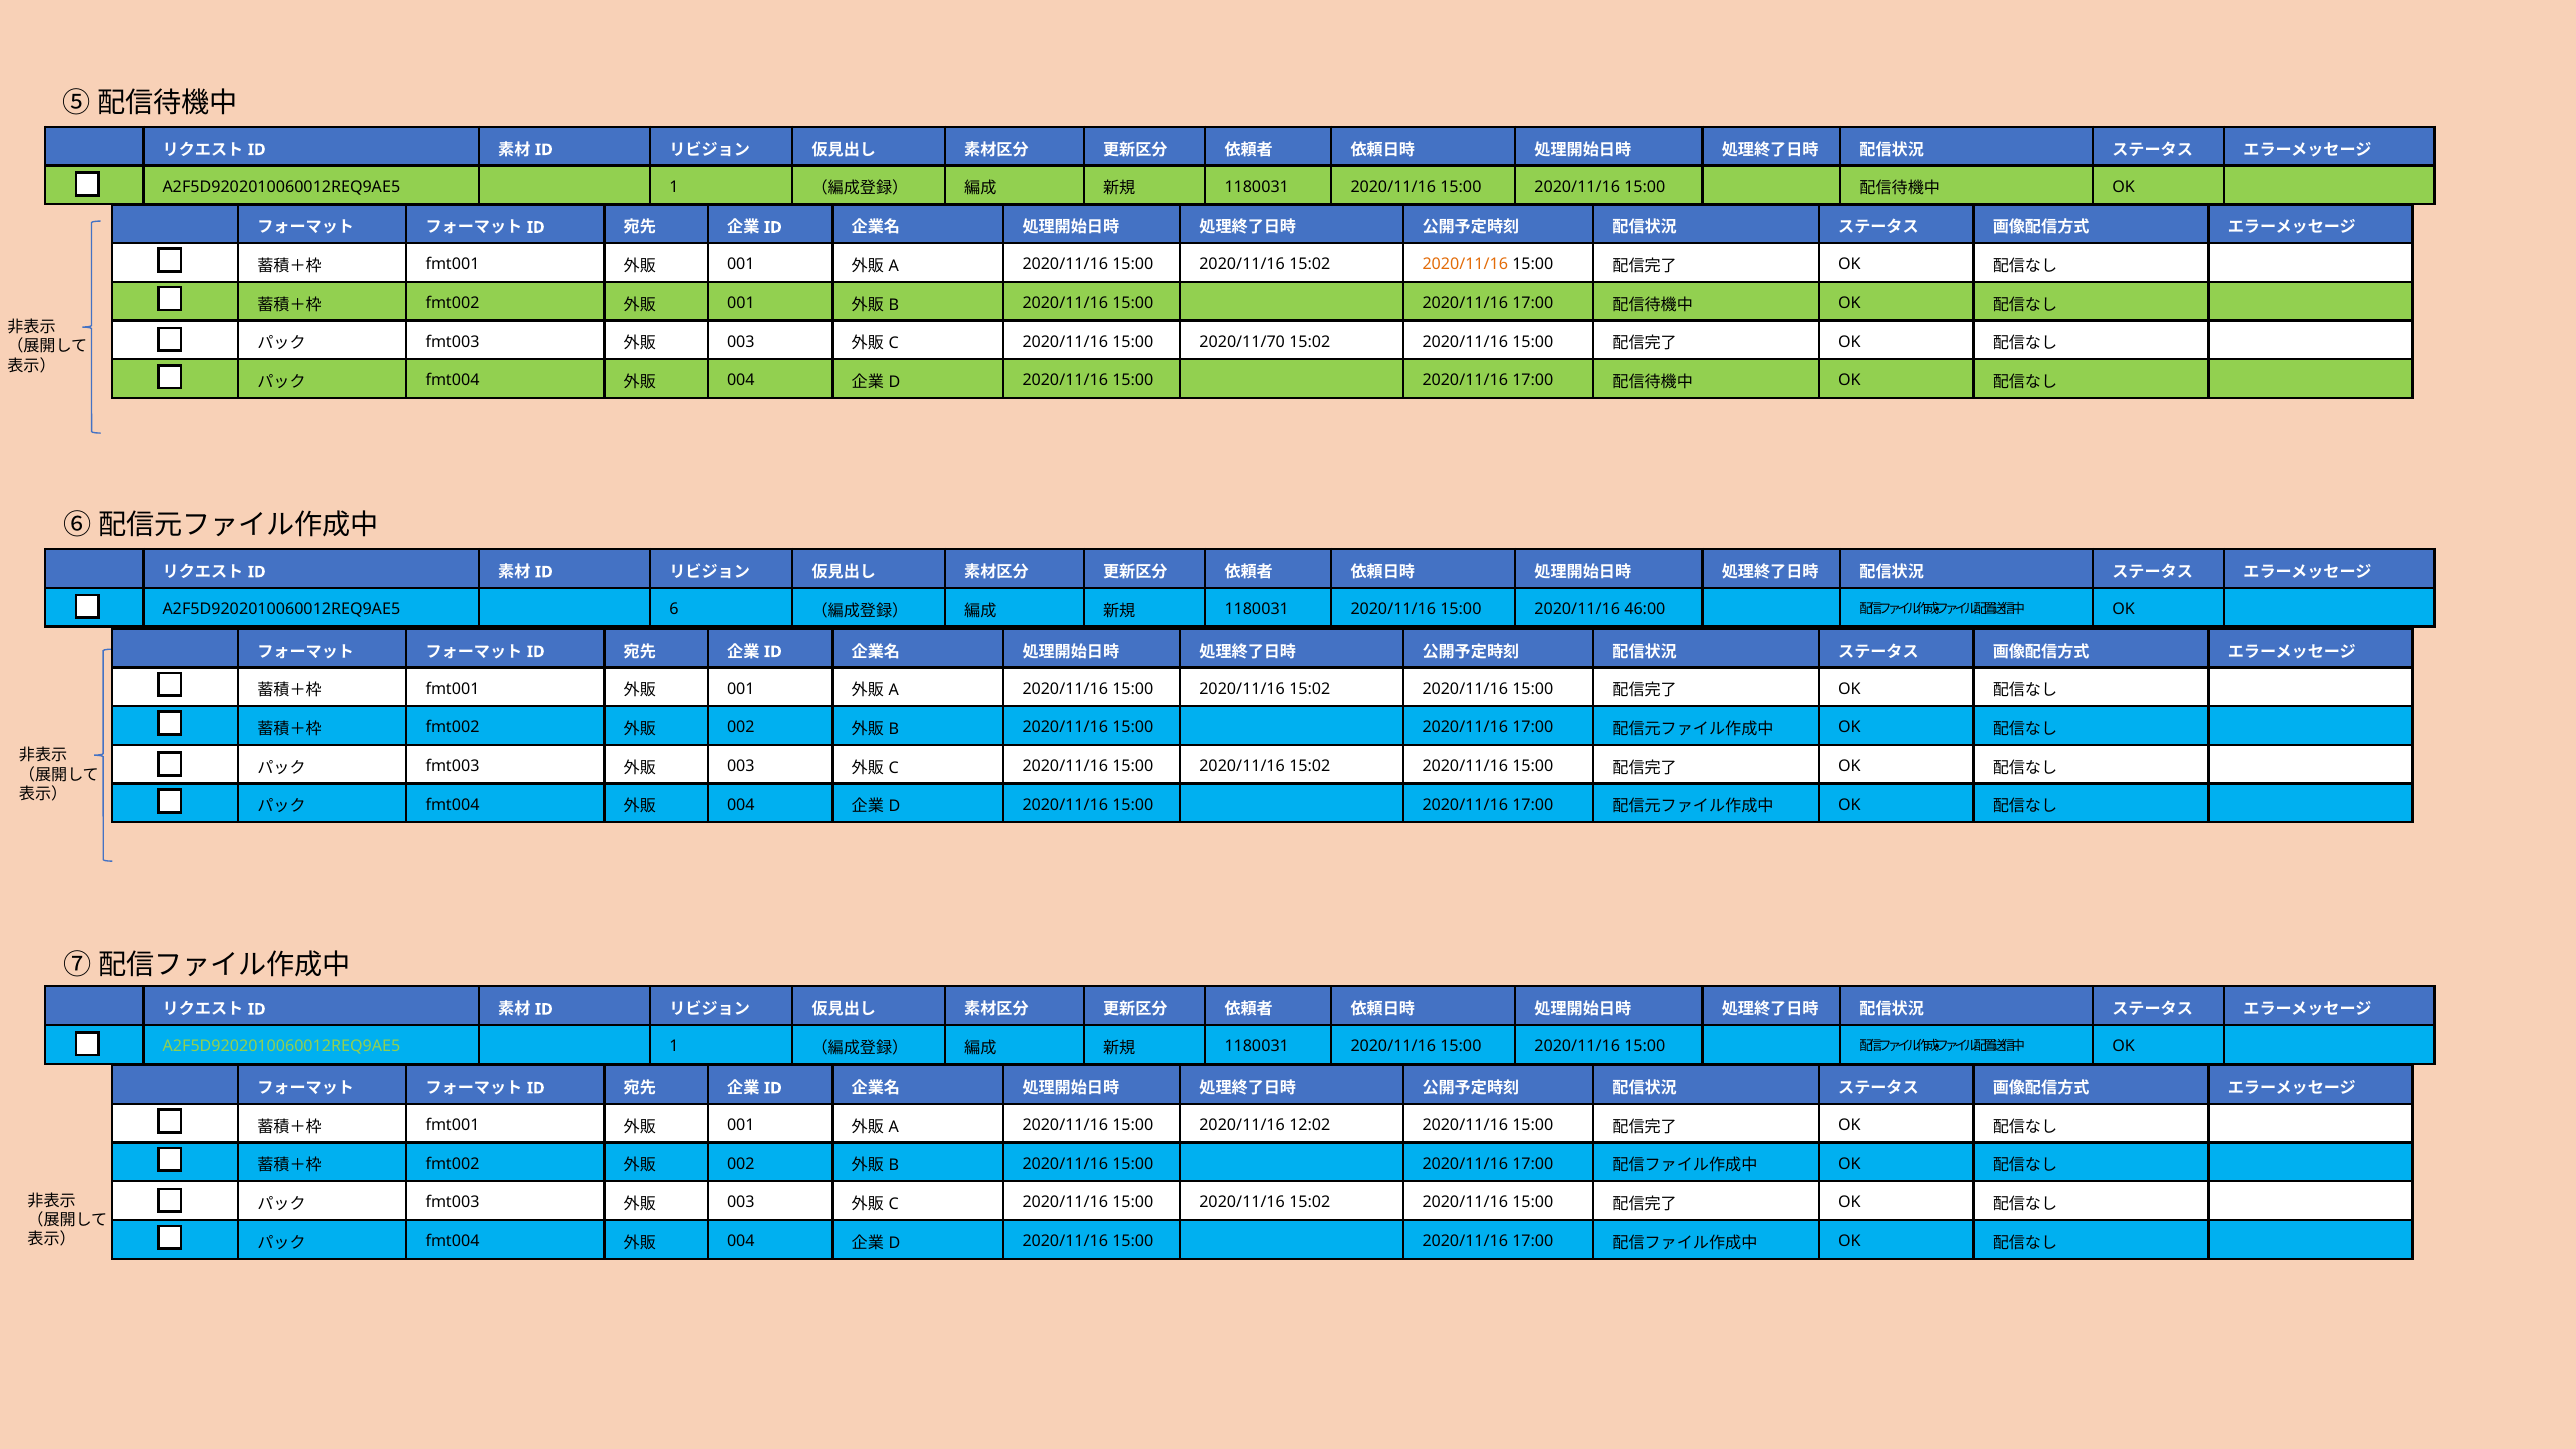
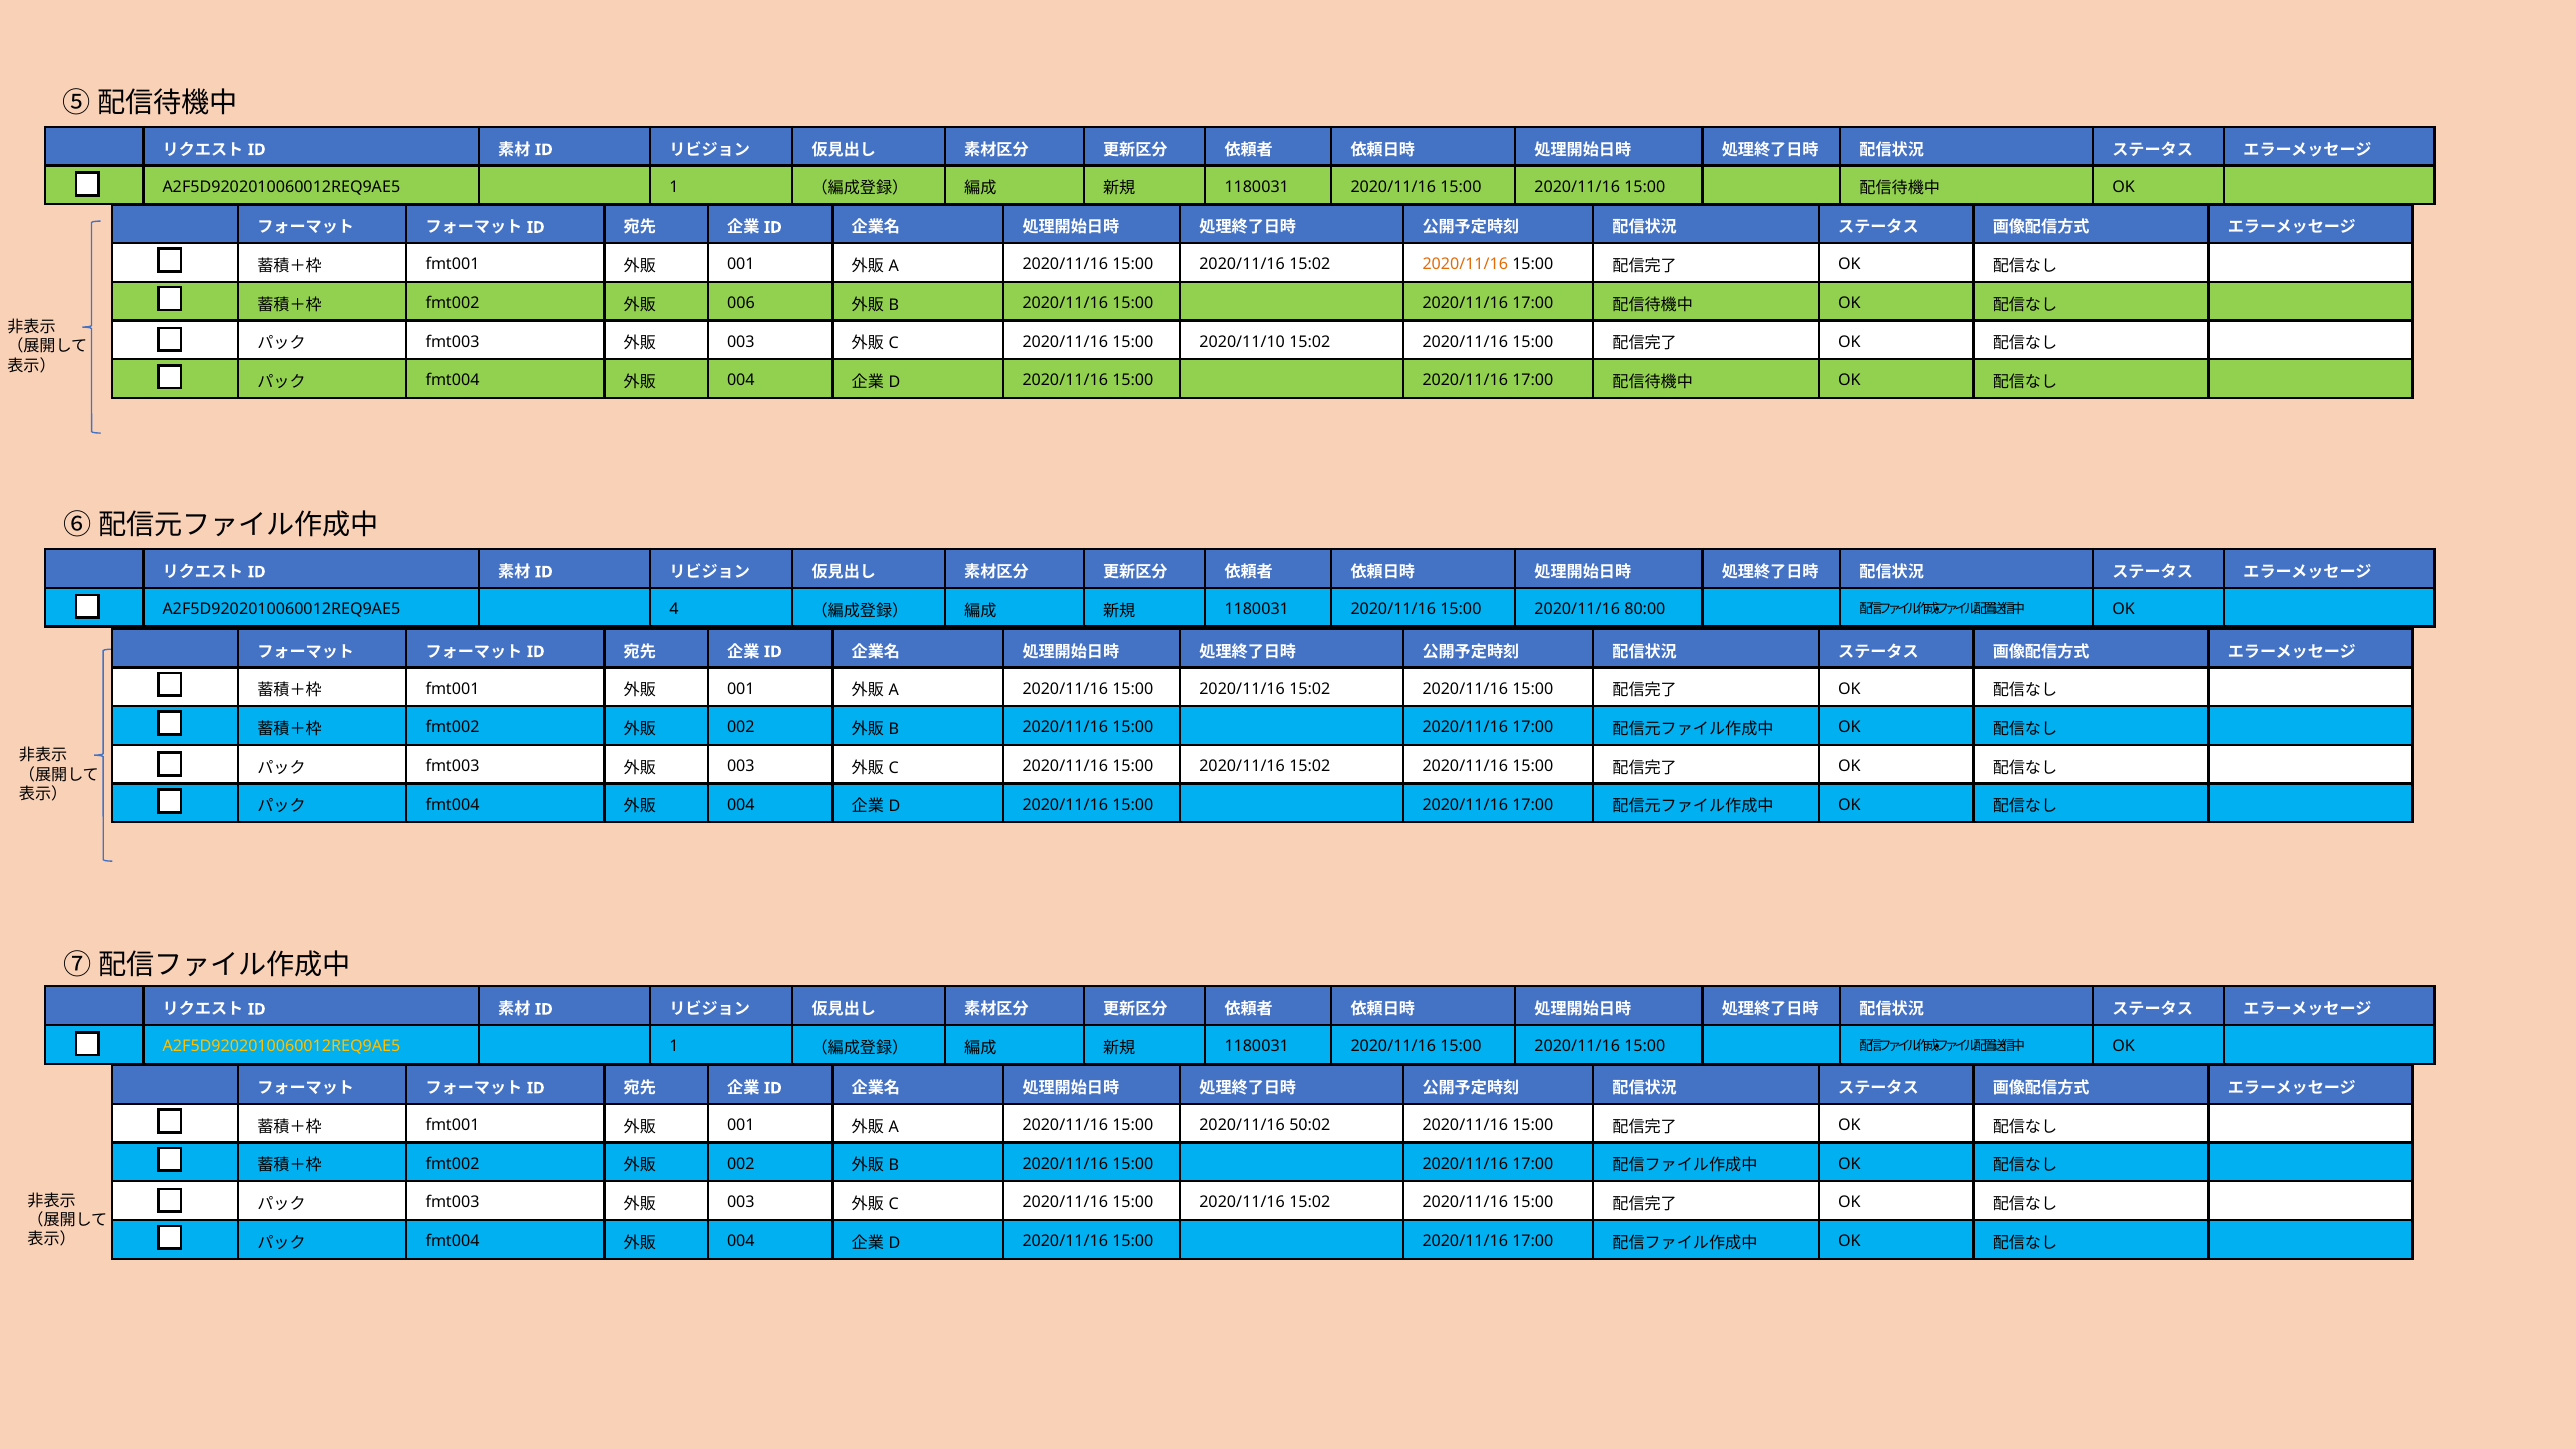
001: 001 -> 006 (741, 303)
2020/11/70: 2020/11/70 -> 2020/11/10 (1242, 342)
6: 6 -> 4 (674, 609)
46:00: 46:00 -> 80:00 (1645, 609)
A2F5D9202010060012REQ9AE5 colour: light green -> yellow (281, 1046)
12:02: 12:02 -> 50:02 (1310, 1125)
